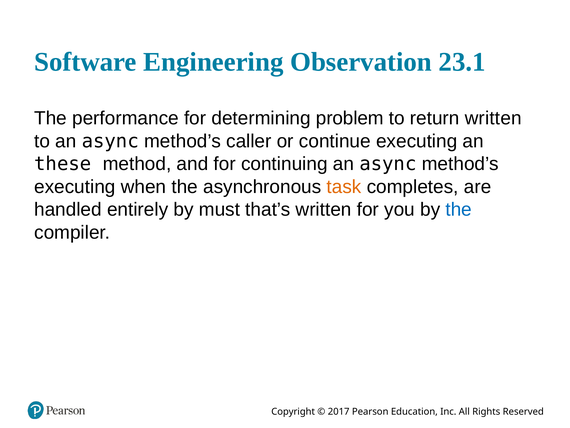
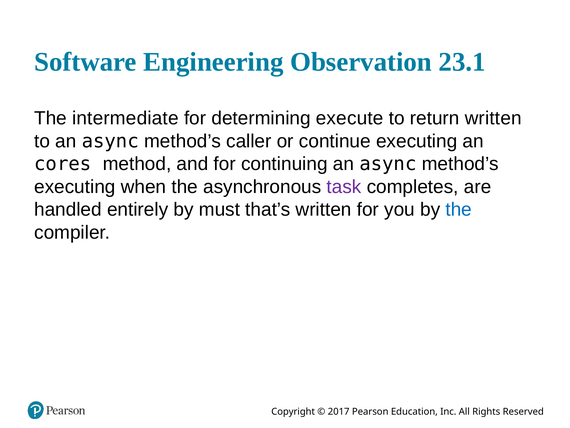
performance: performance -> intermediate (125, 118)
problem: problem -> execute (350, 118)
these: these -> cores (63, 164)
task colour: orange -> purple (344, 187)
